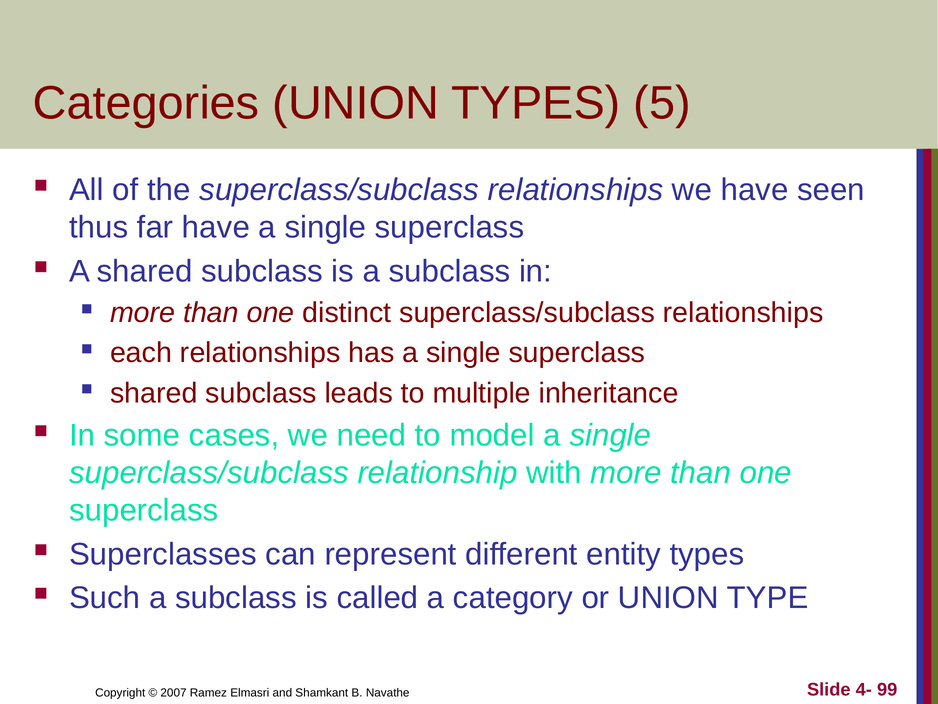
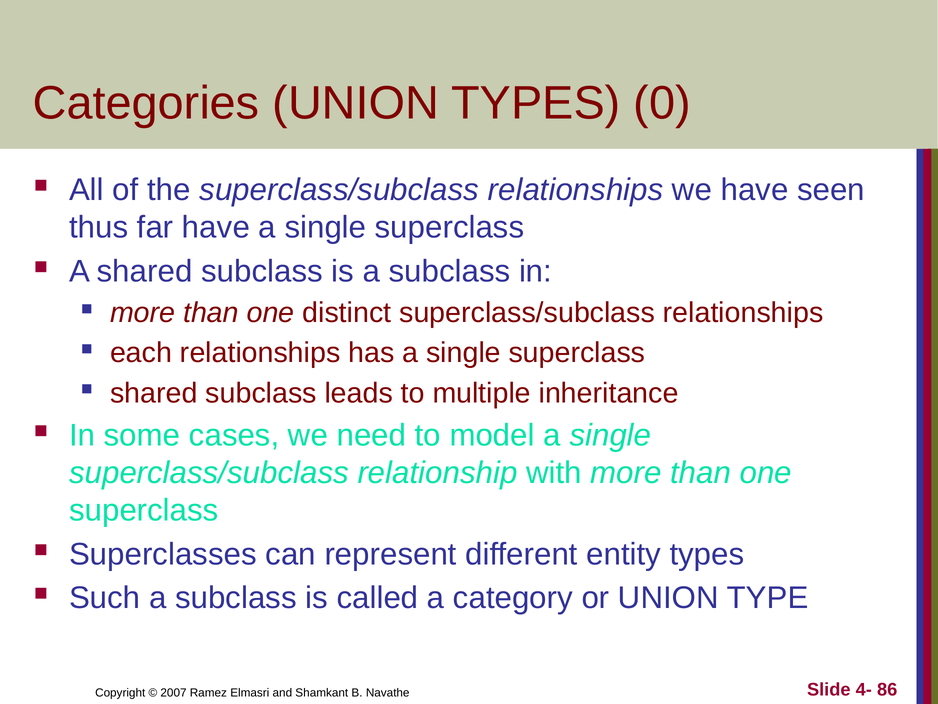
5: 5 -> 0 (662, 103)
99: 99 -> 86 (887, 689)
